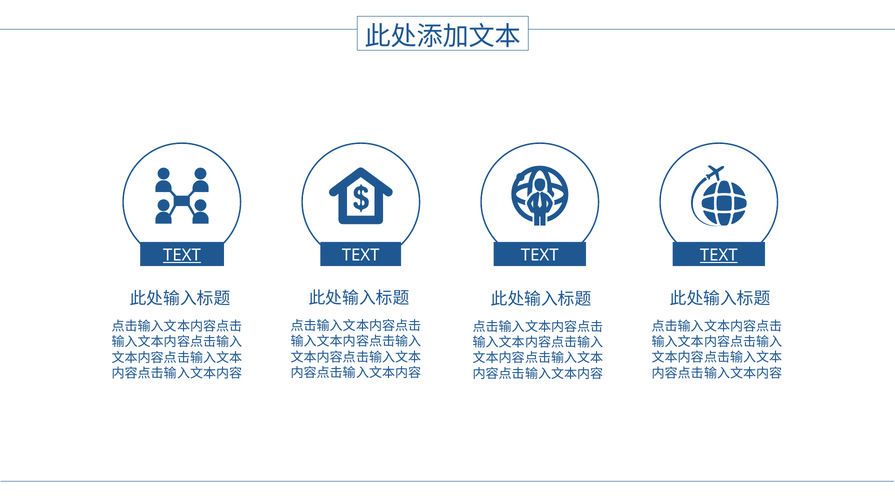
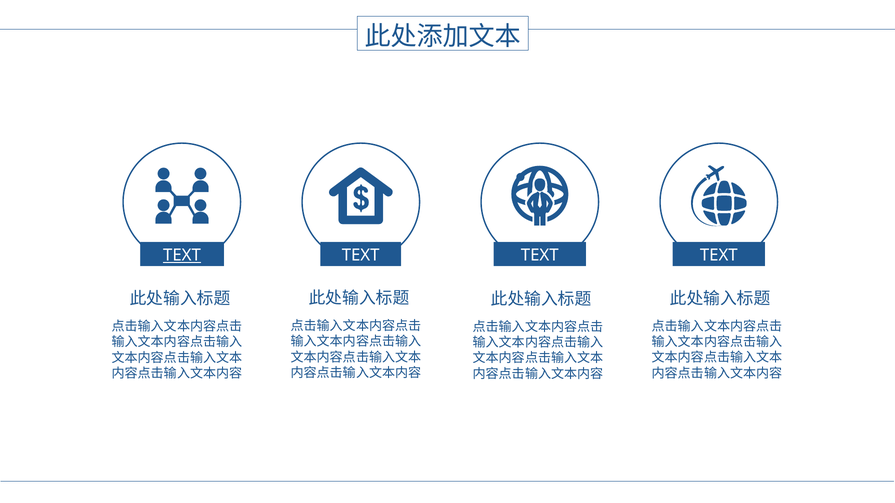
TEXT underline: present -> none (719, 255)
